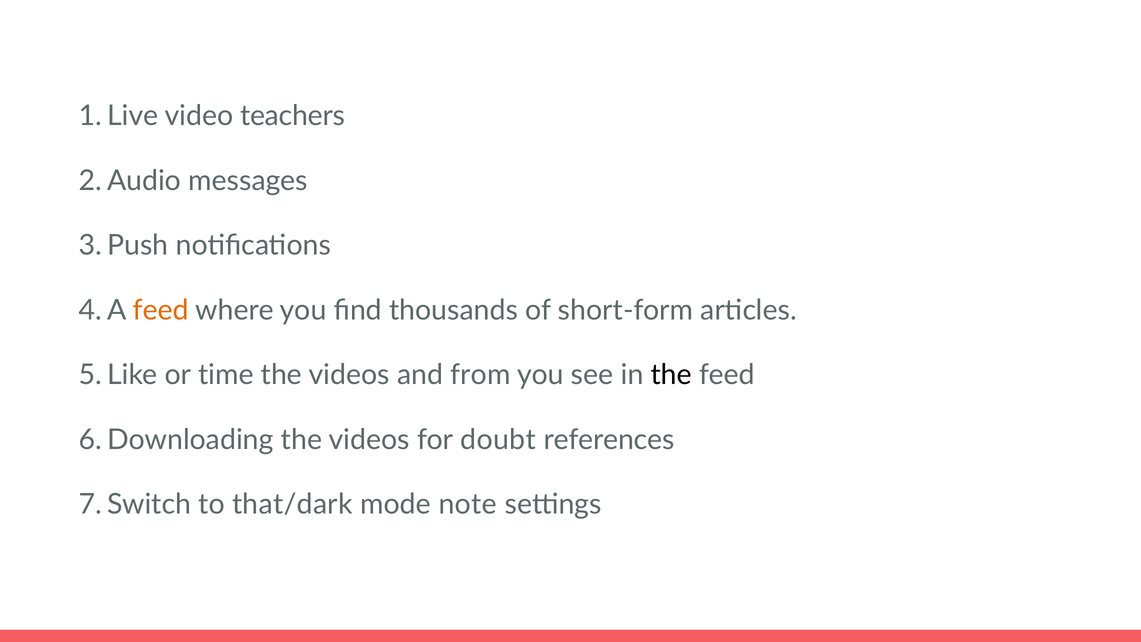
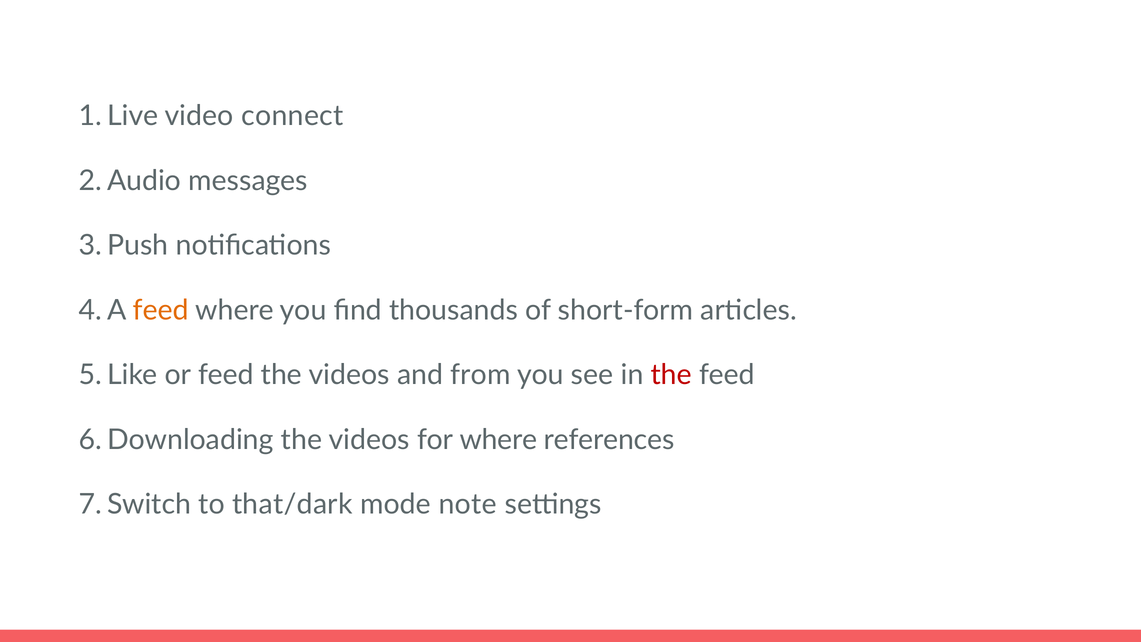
teachers: teachers -> connect (292, 116)
or time: time -> feed (226, 375)
the colour: black -> red (671, 375)
for doubt: doubt -> where (498, 439)
